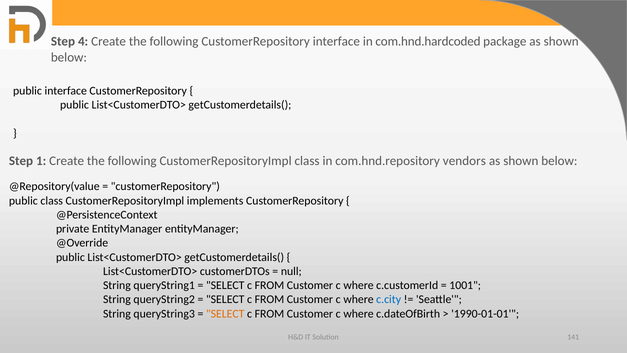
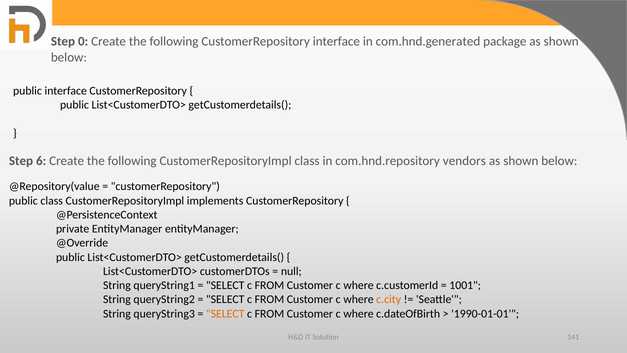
4: 4 -> 0 (83, 41)
com.hnd.hardcoded: com.hnd.hardcoded -> com.hnd.generated (428, 41)
1: 1 -> 6 (41, 161)
c.city colour: blue -> orange (389, 299)
